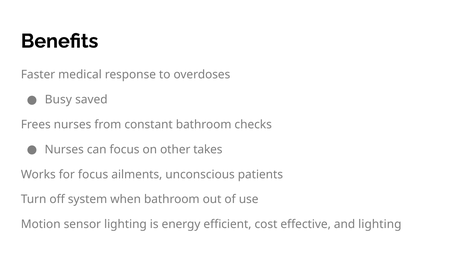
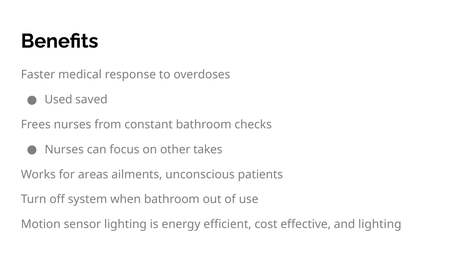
Busy: Busy -> Used (58, 99)
for focus: focus -> areas (93, 174)
